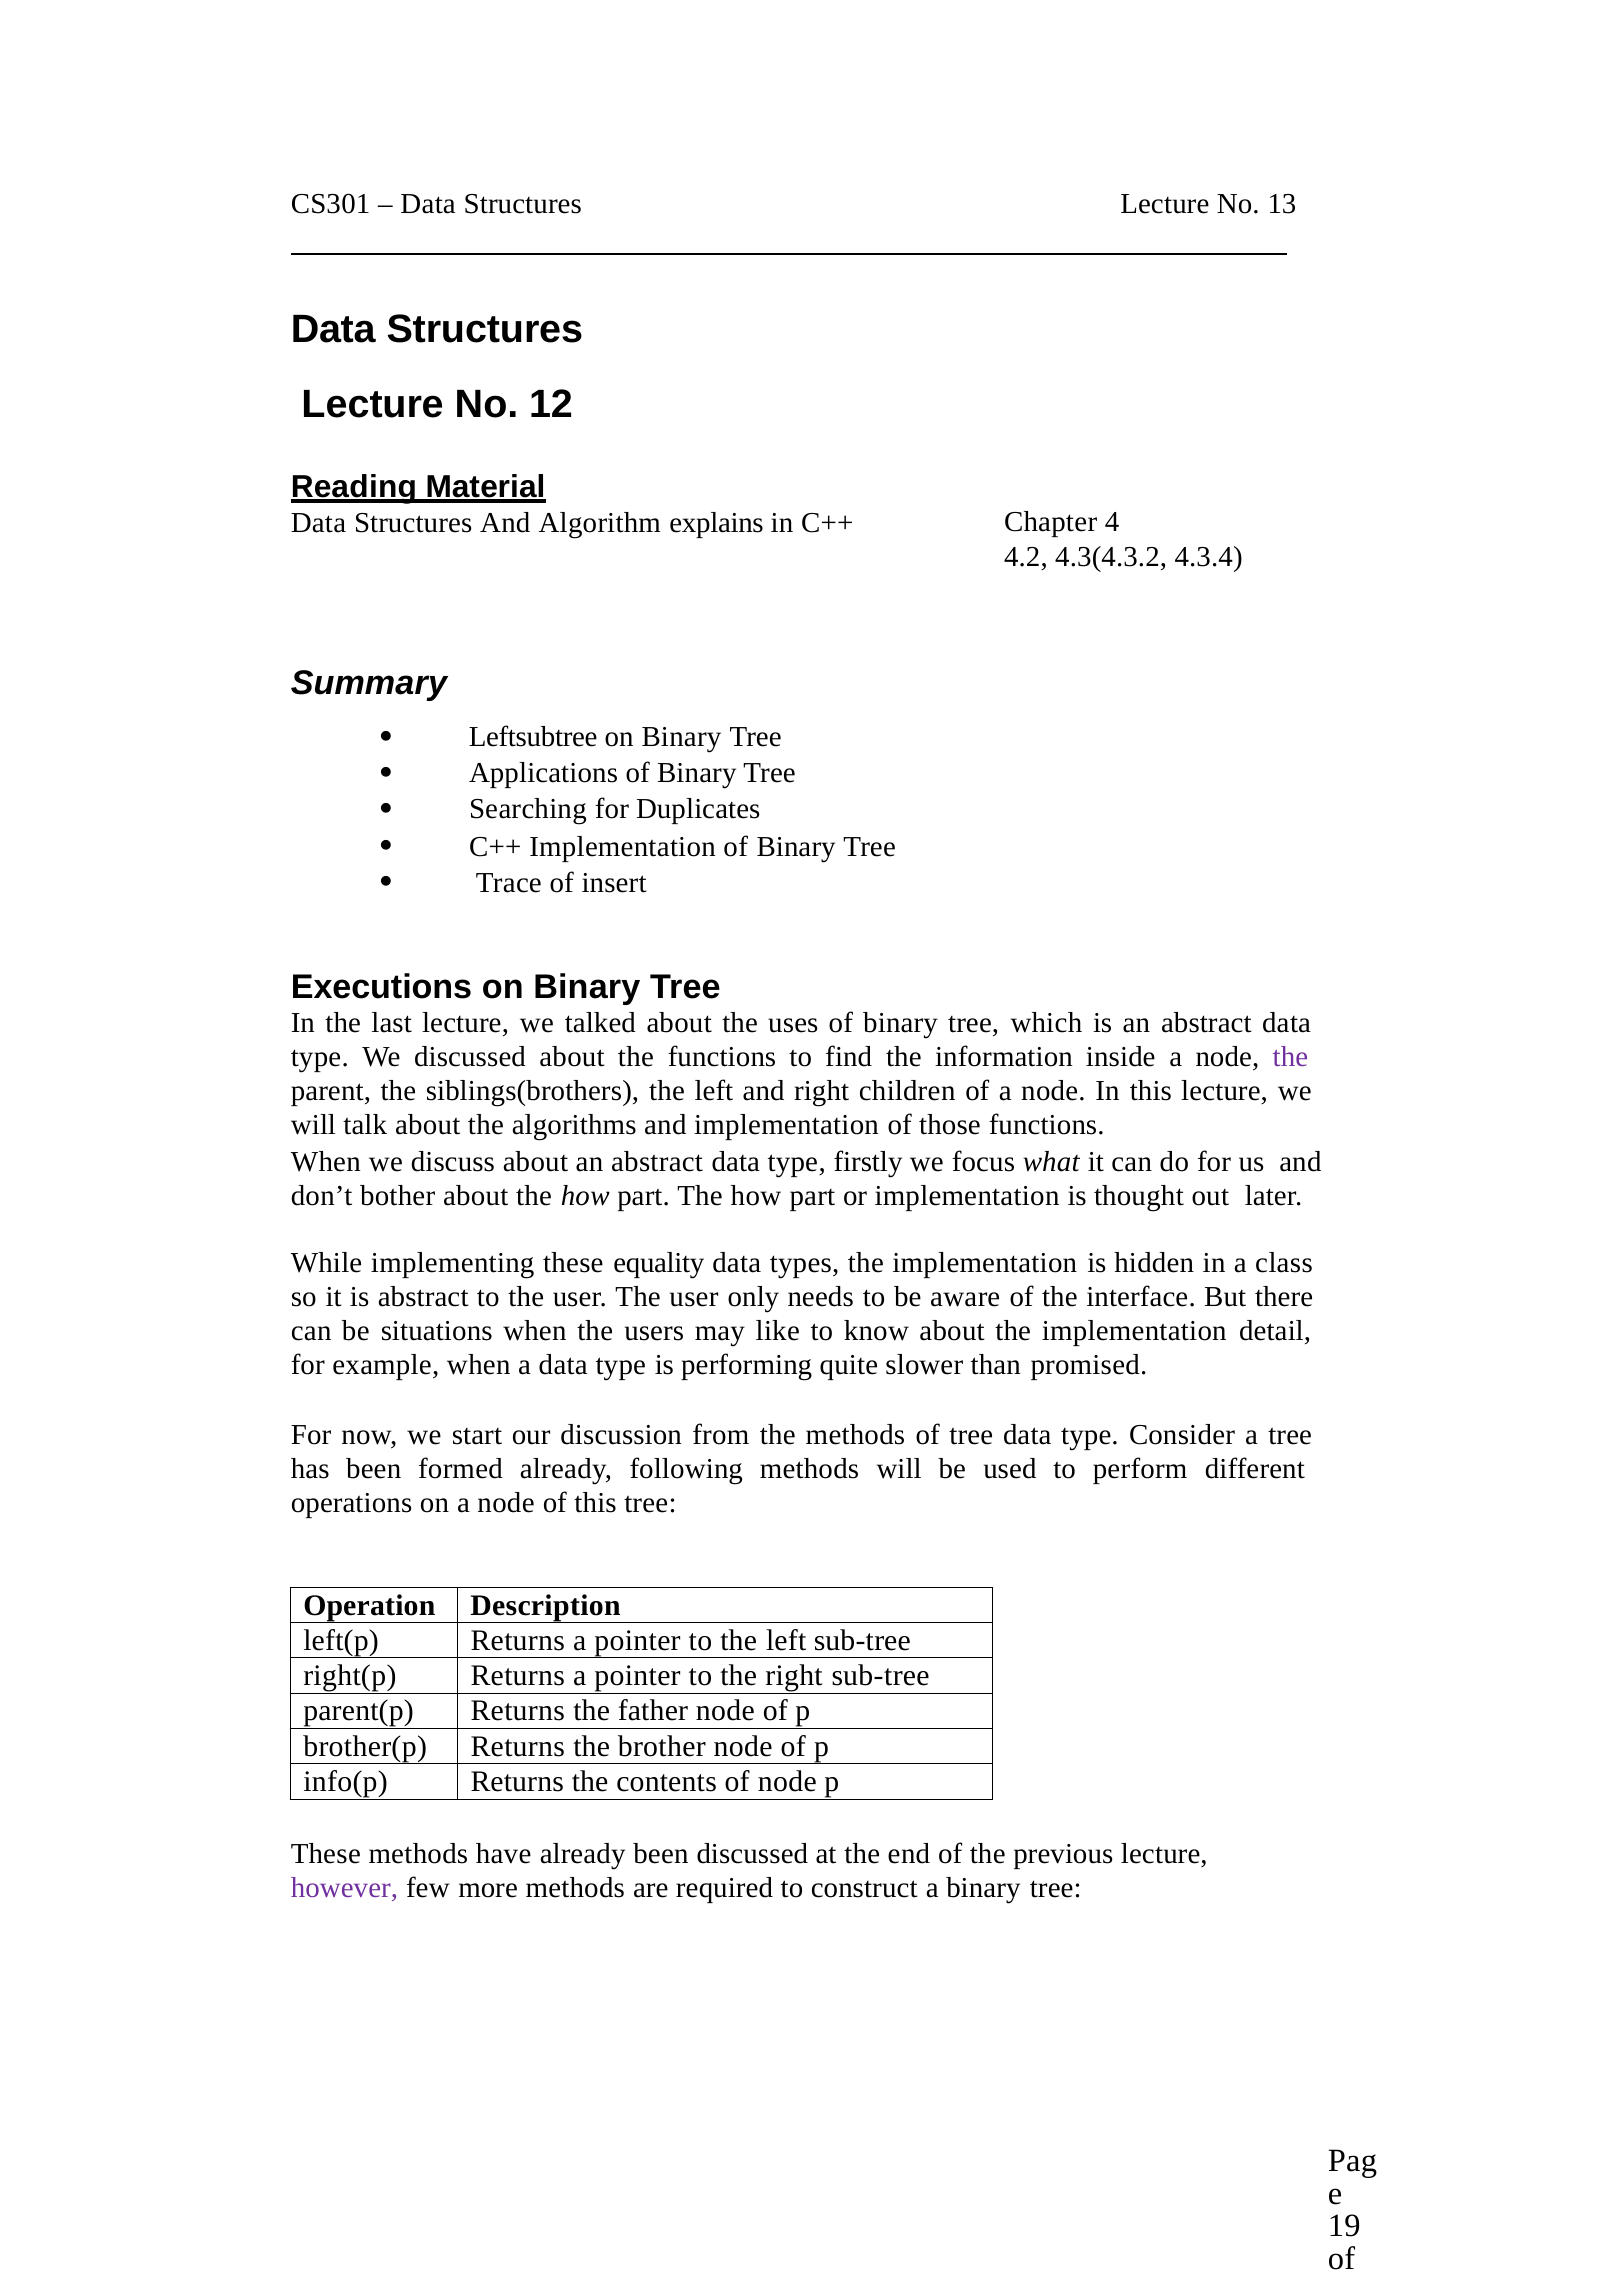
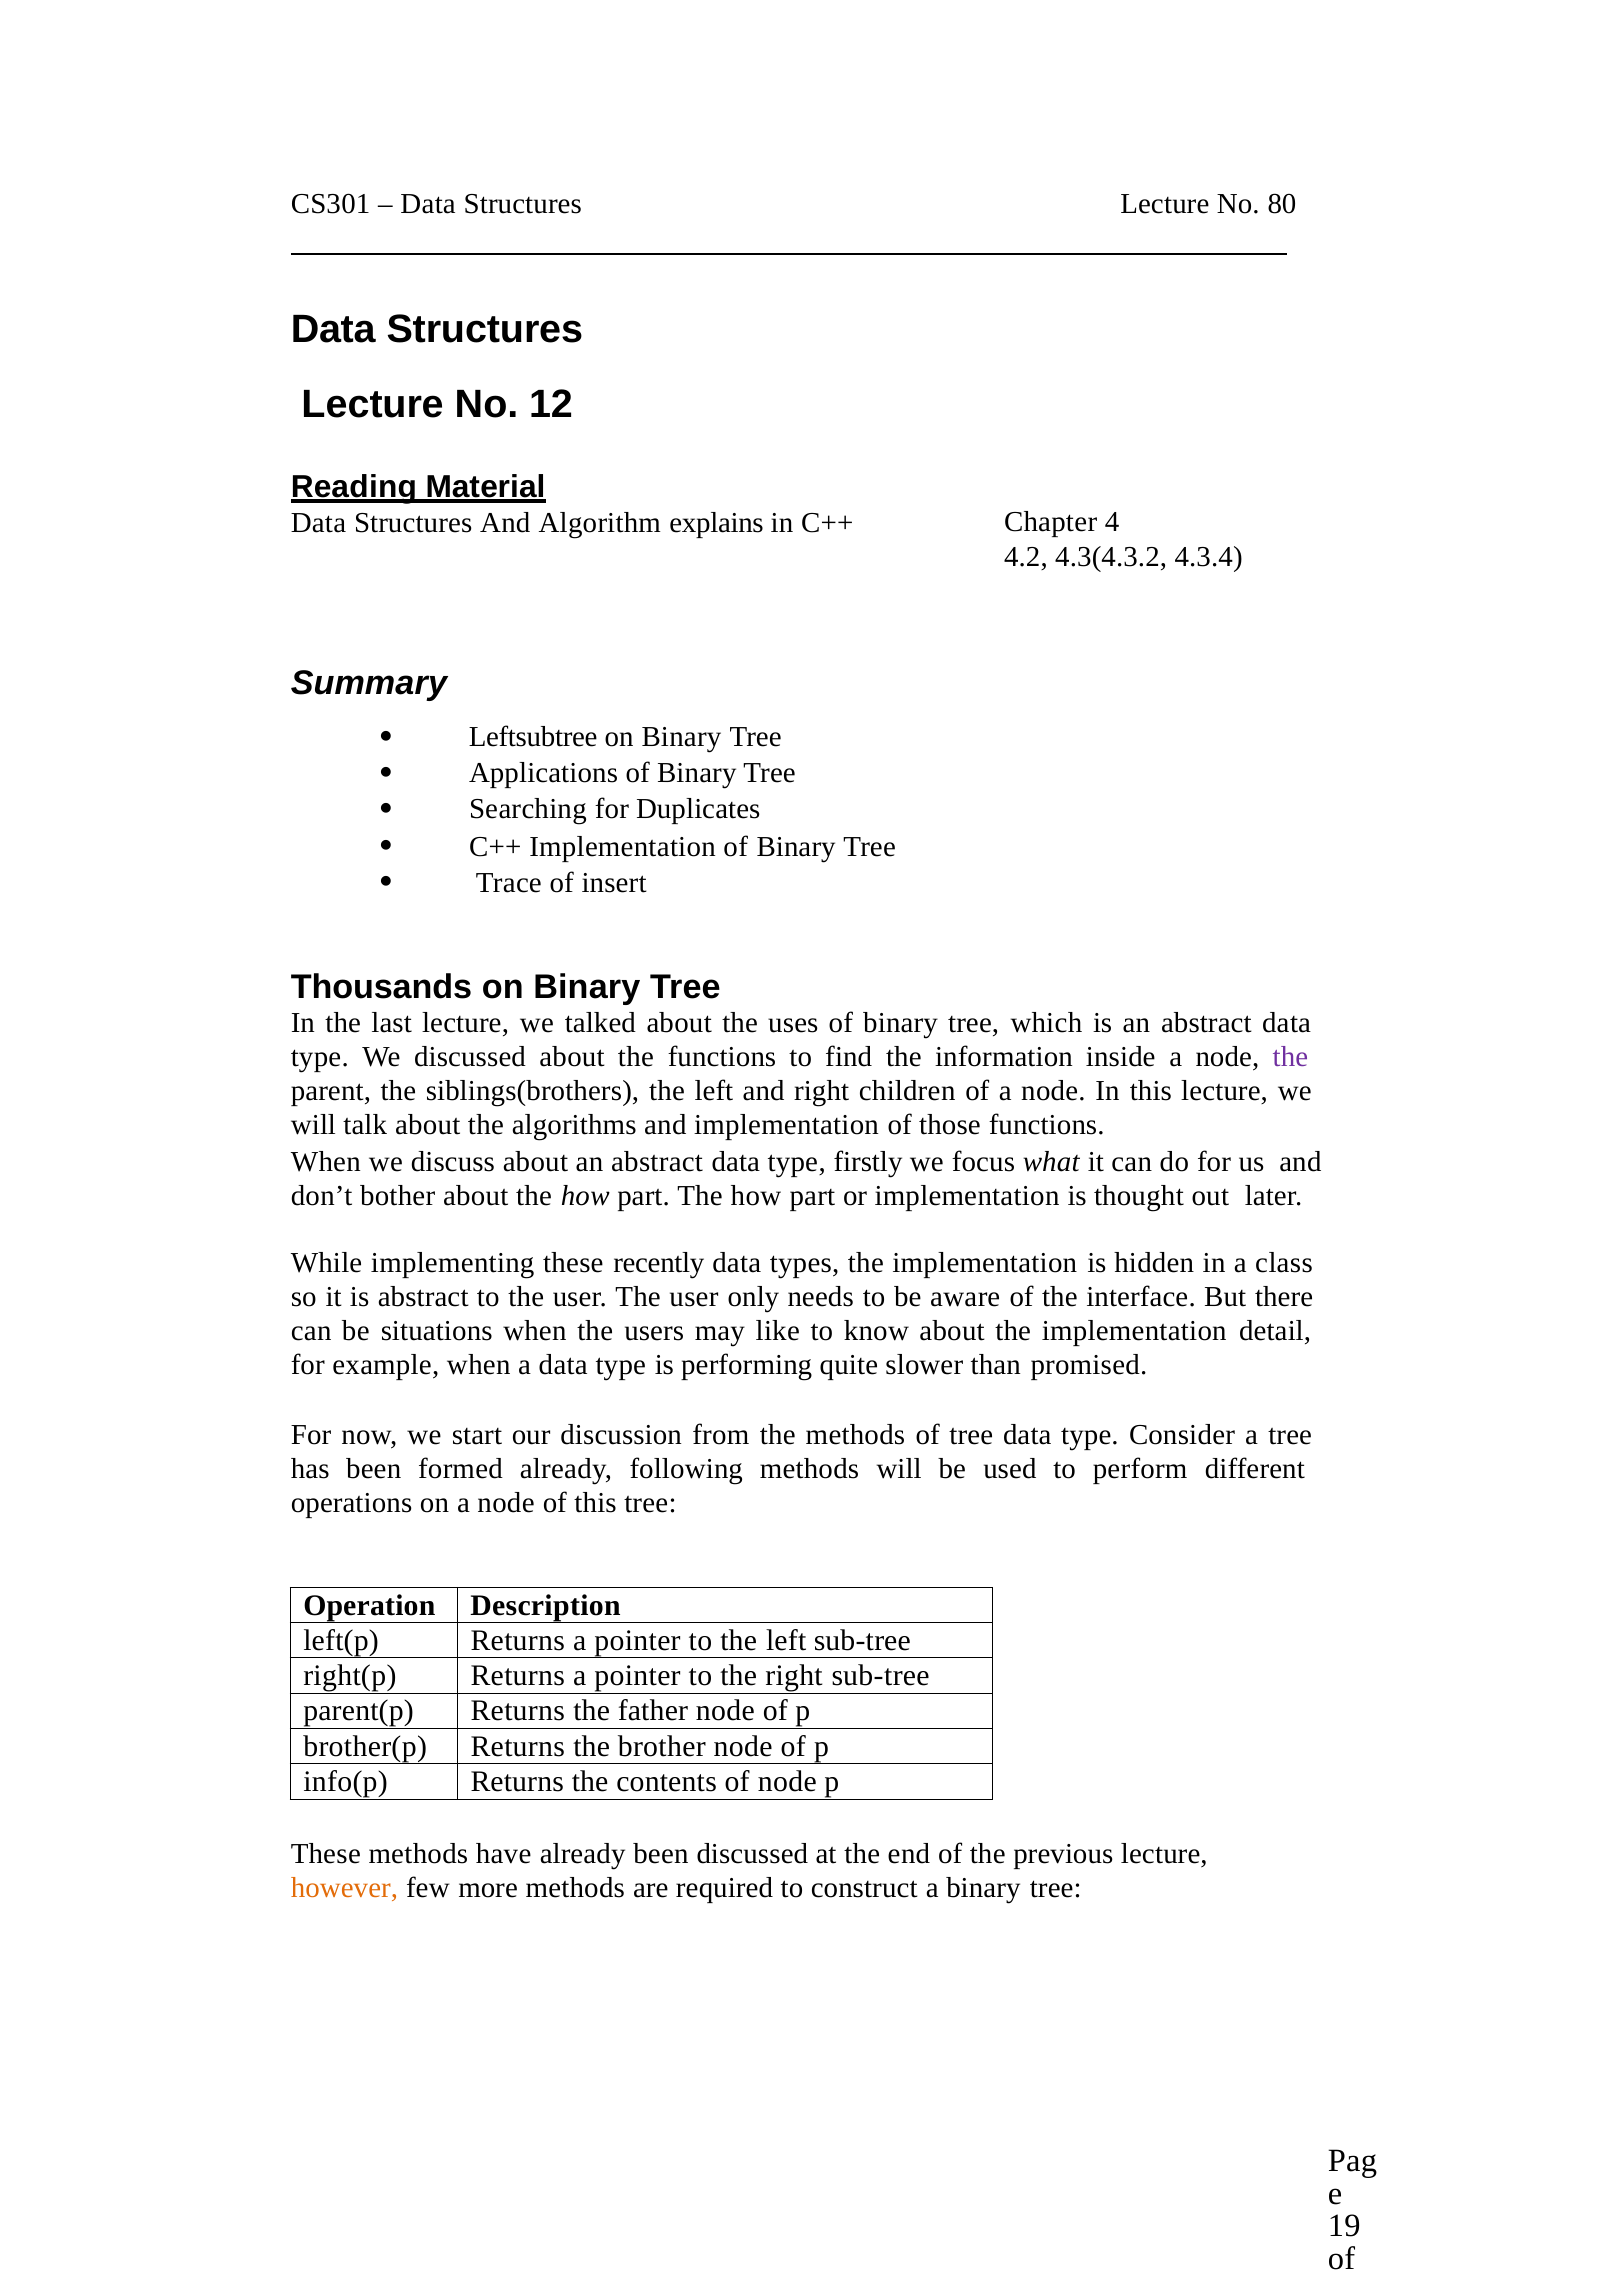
13: 13 -> 80 (1282, 205)
Executions: Executions -> Thousands (381, 988)
equality: equality -> recently (659, 1264)
however colour: purple -> orange (344, 1889)
